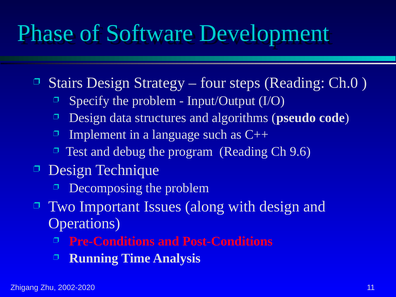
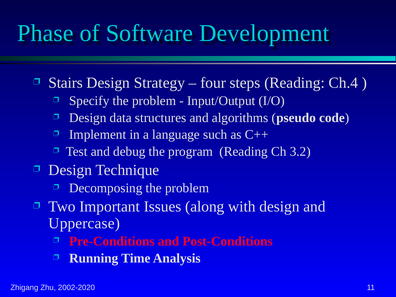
Ch.0: Ch.0 -> Ch.4 (343, 83)
9.6: 9.6 -> 3.2 (300, 152)
Operations: Operations -> Uppercase (84, 223)
